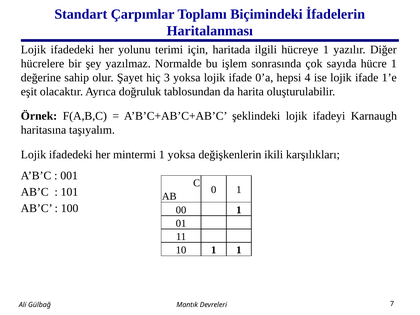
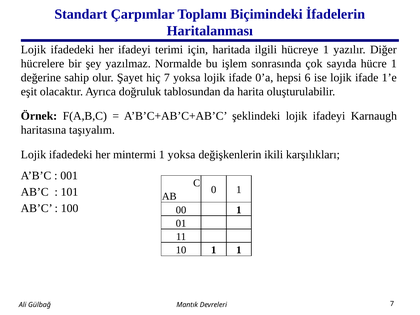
her yolunu: yolunu -> ifadeyi (134, 50)
hiç 3: 3 -> 7 (167, 78)
4: 4 -> 6 (308, 78)
